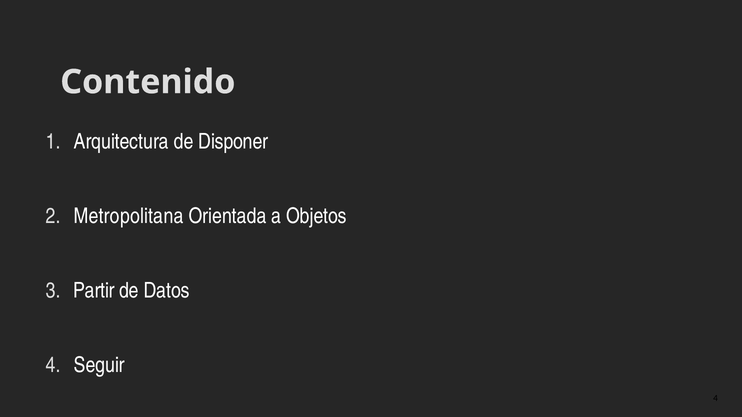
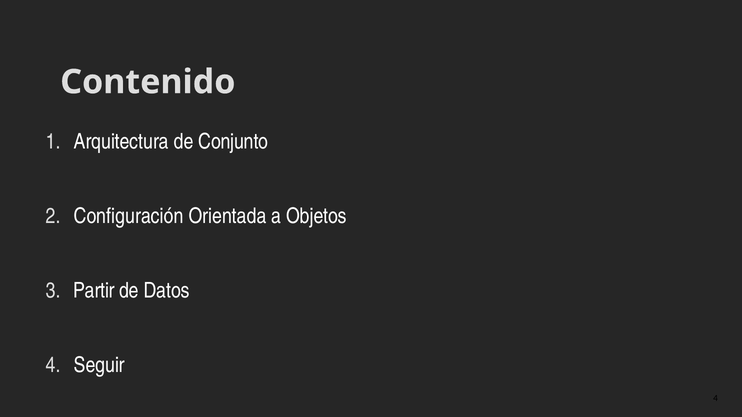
Disponer: Disponer -> Conjunto (233, 142)
Metropolitana: Metropolitana -> Configuración (129, 216)
